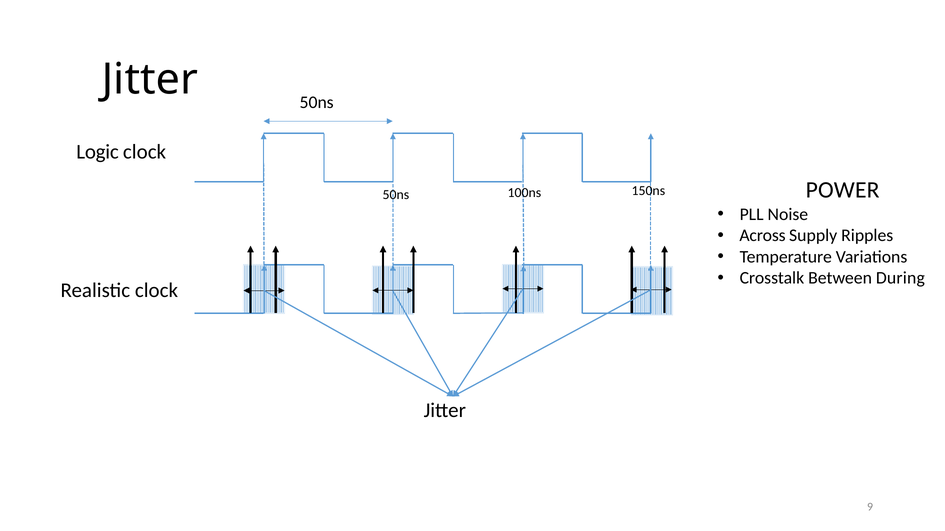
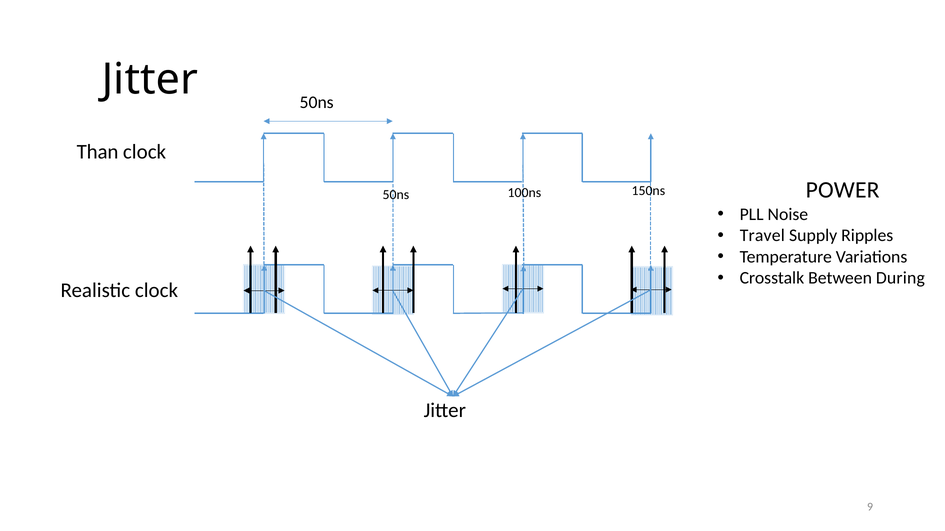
Logic: Logic -> Than (98, 152)
Across: Across -> Travel (762, 236)
